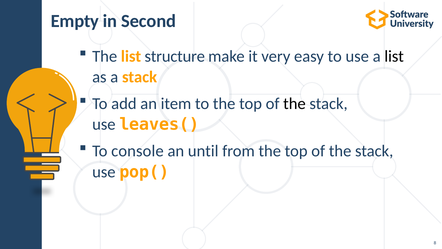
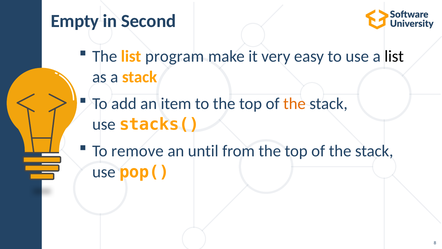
structure: structure -> program (175, 56)
the colour: black -> orange (294, 103)
leaves(: leaves( -> stacks( (159, 124)
console: console -> remove (137, 151)
